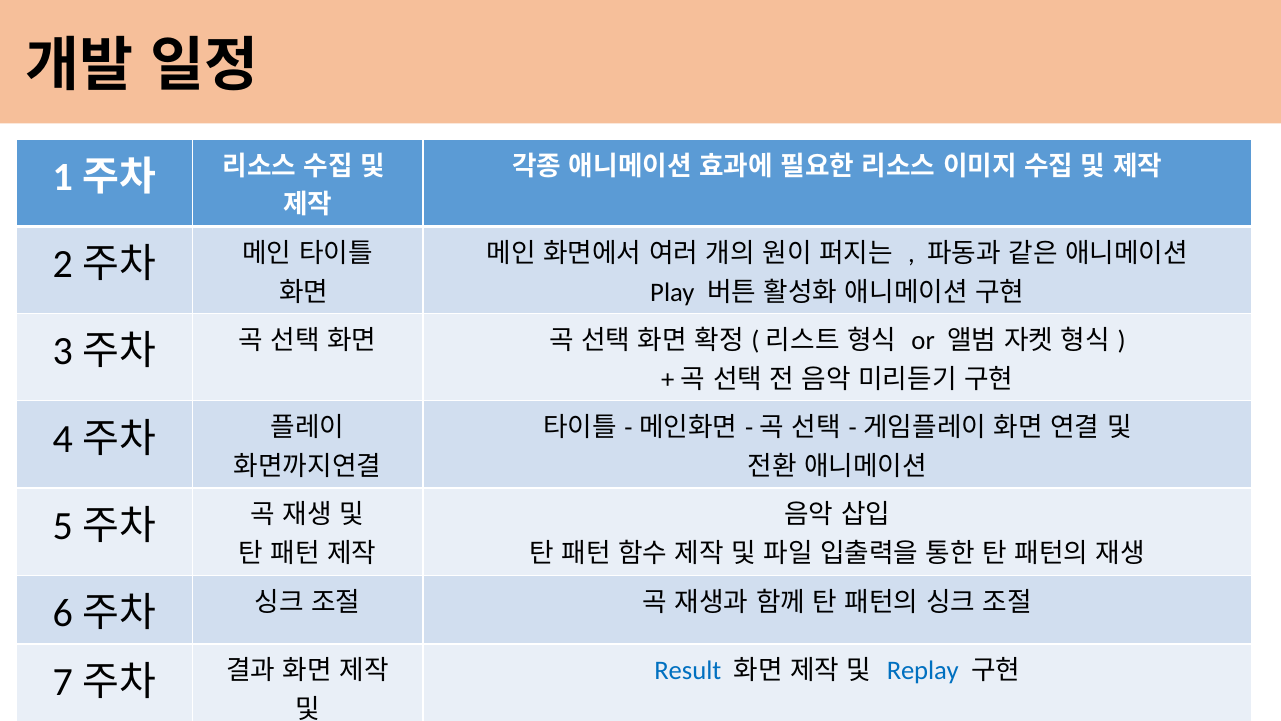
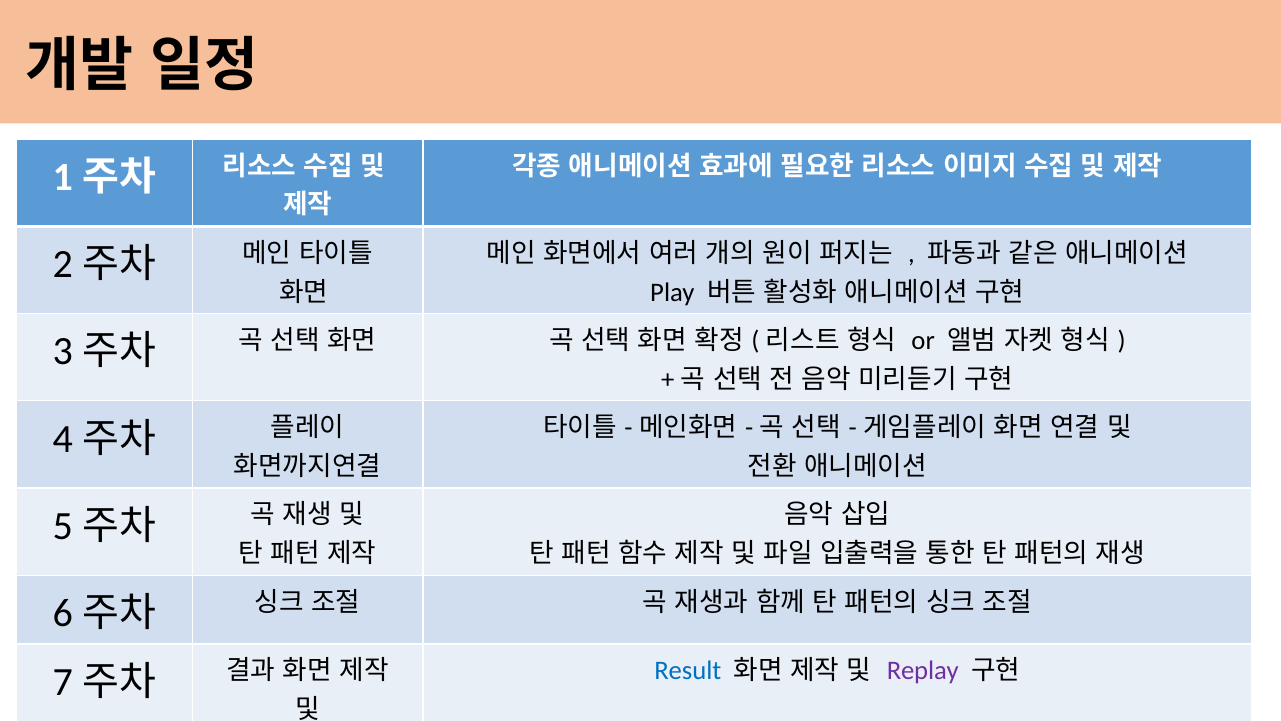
Replay colour: blue -> purple (923, 671)
